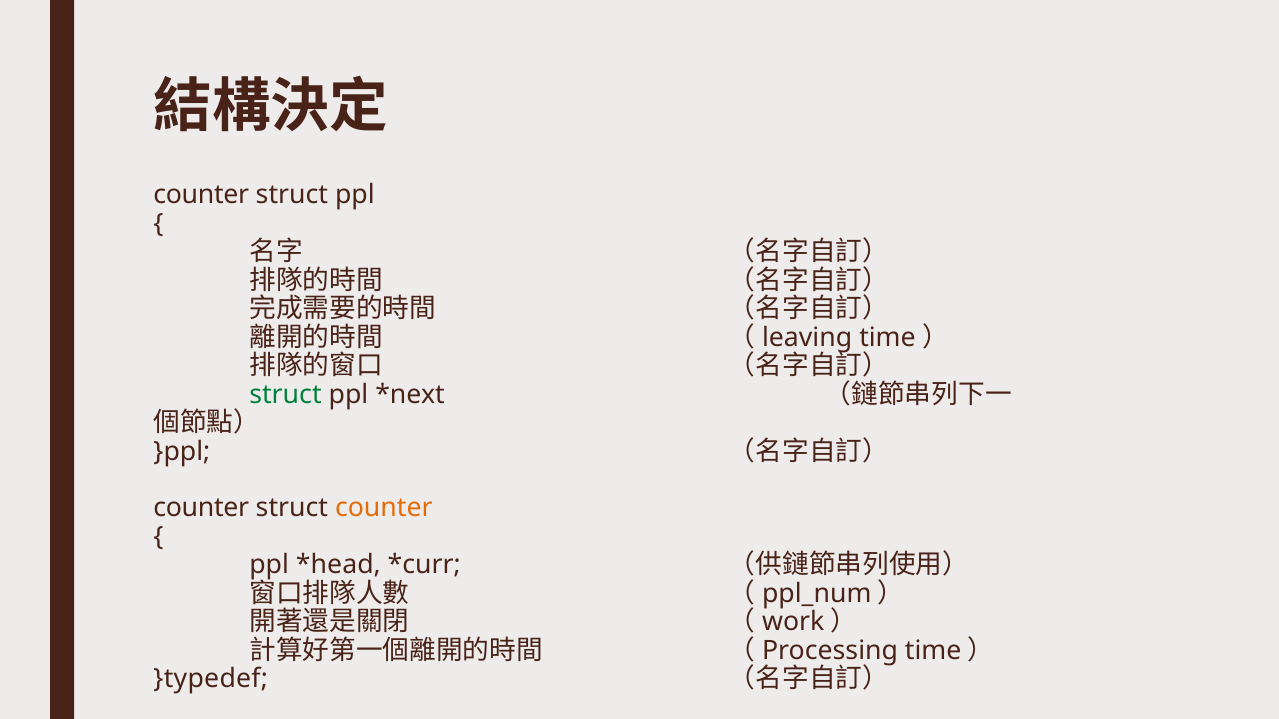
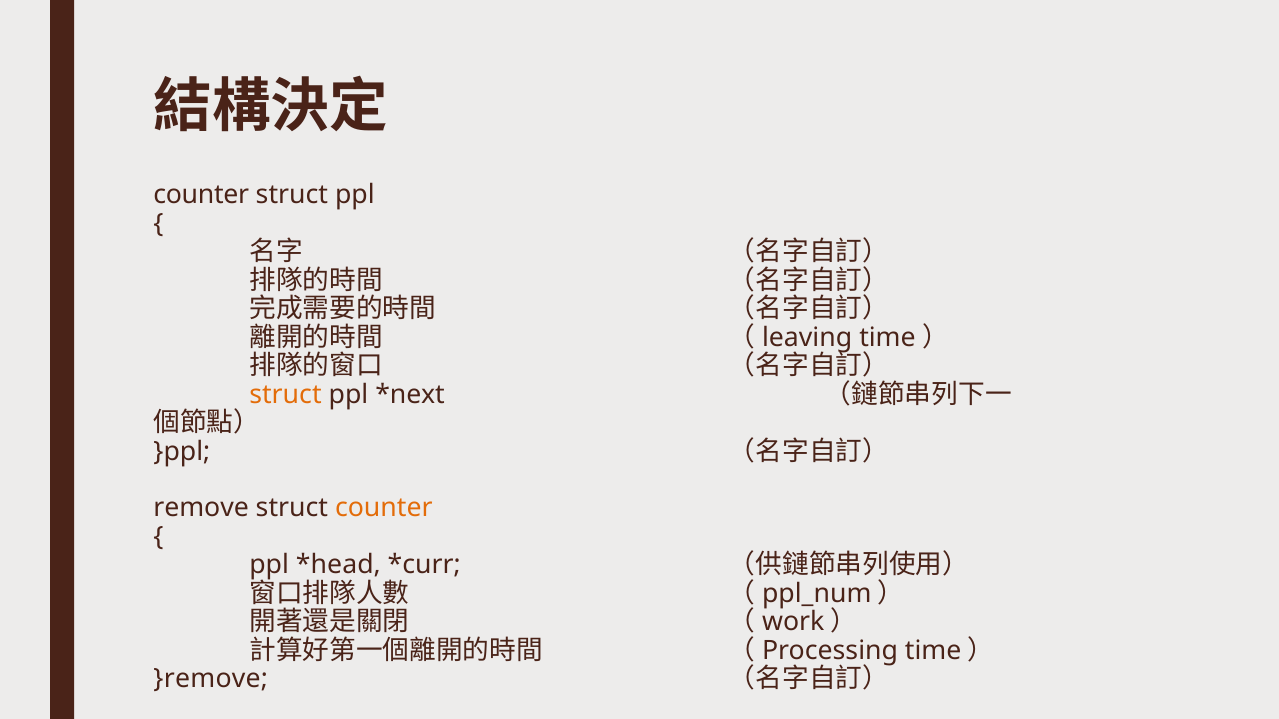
struct colour: green -> orange (285, 395)
counter: counter -> remove (201, 508)
}typedef: }typedef -> }remove (211, 679)
